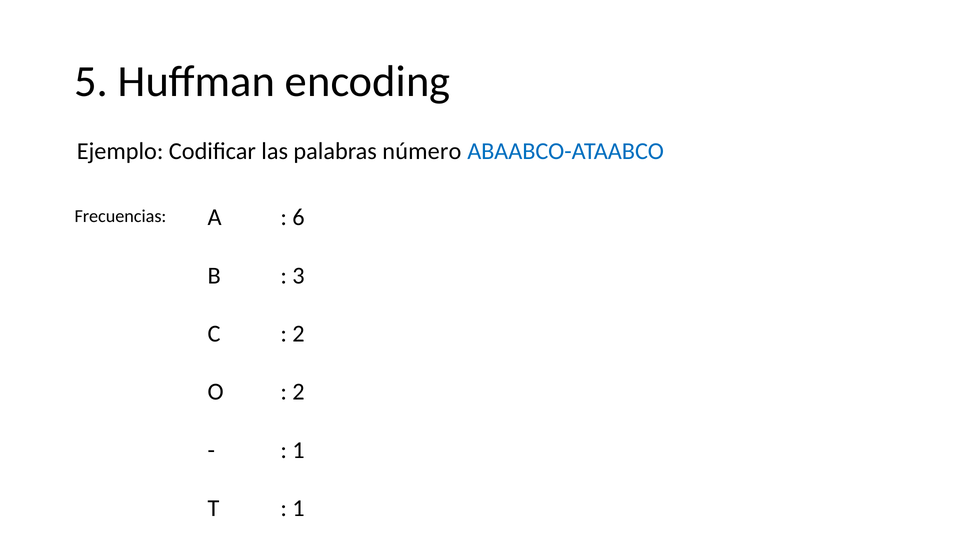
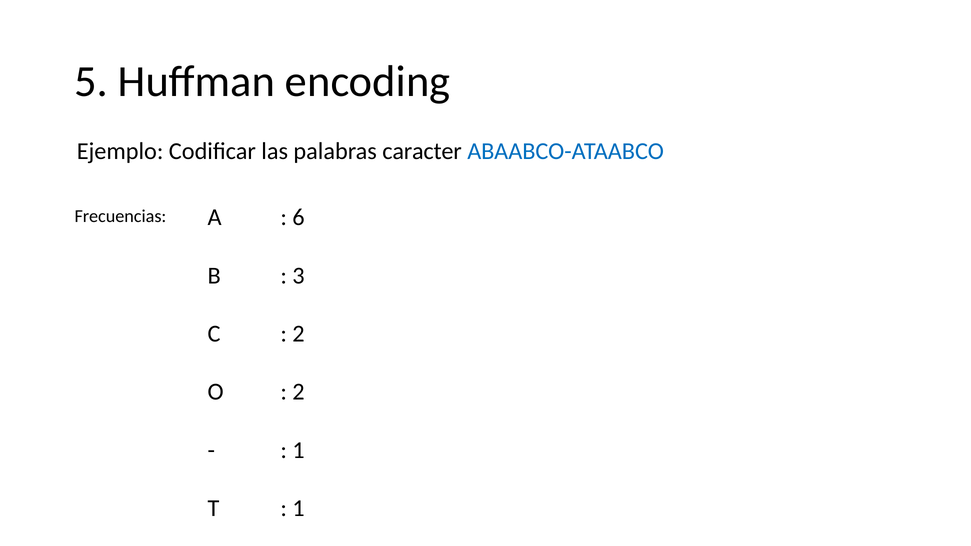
número: número -> caracter (422, 151)
